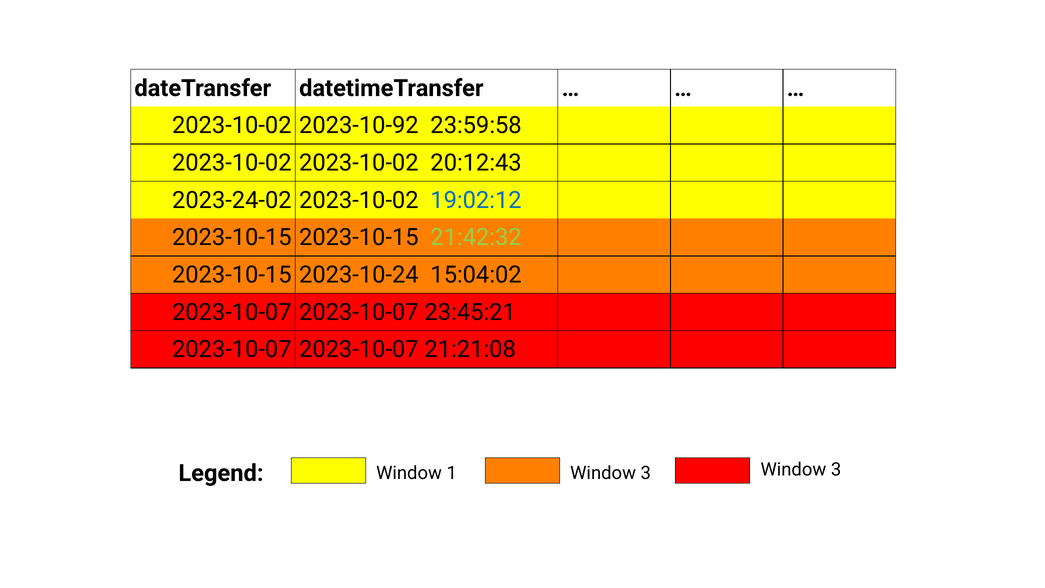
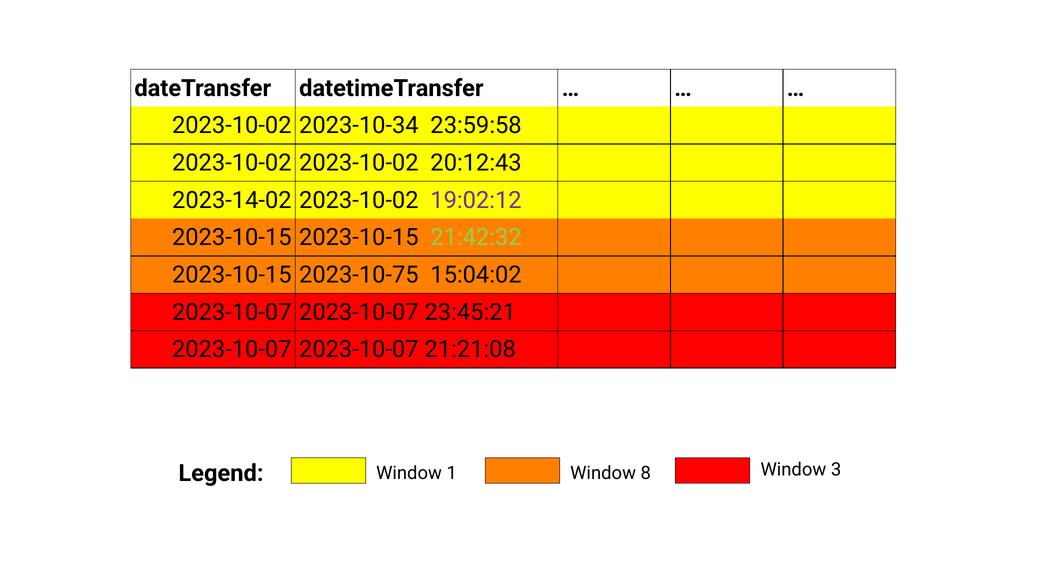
2023-10-92: 2023-10-92 -> 2023-10-34 (359, 126)
2023-24-02: 2023-24-02 -> 2023-14-02 (232, 200)
19:02:12 colour: blue -> purple (476, 200)
2023-10-24: 2023-10-24 -> 2023-10-75 (359, 275)
Legend Window 3: 3 -> 8 (646, 473)
